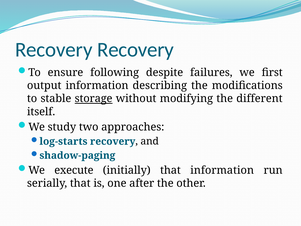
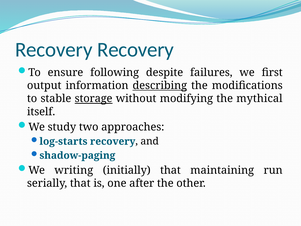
describing underline: none -> present (160, 86)
different: different -> mythical (259, 99)
execute: execute -> writing (74, 170)
that information: information -> maintaining (222, 170)
